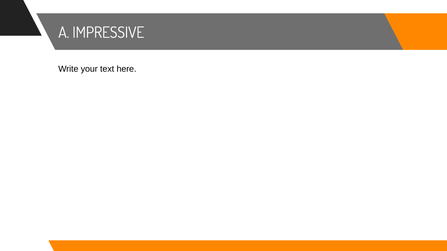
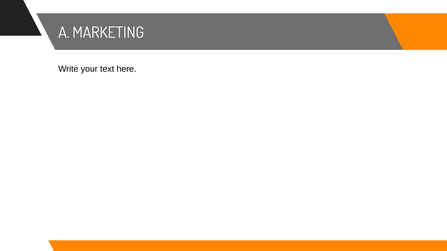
IMPRESSIVE: IMPRESSIVE -> MARKETING (108, 33)
